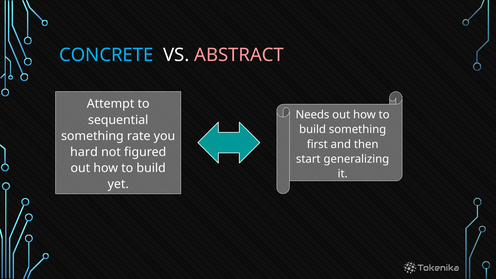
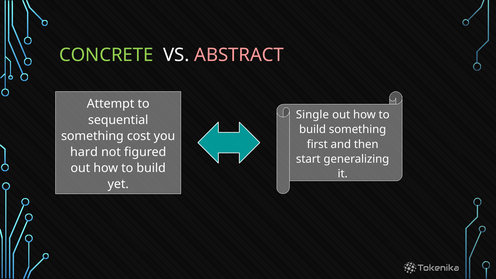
CONCRETE colour: light blue -> light green (106, 55)
Needs: Needs -> Single (312, 115)
rate: rate -> cost (139, 136)
